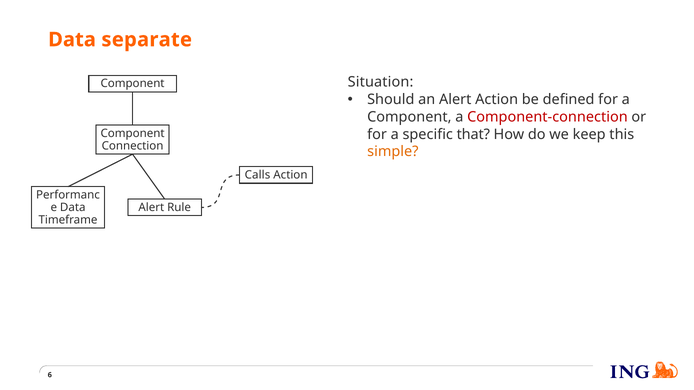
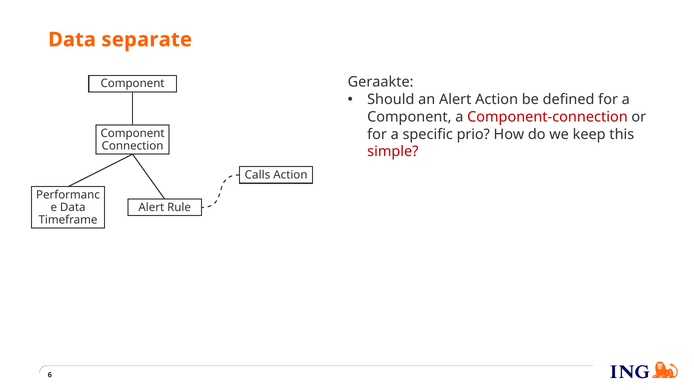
Situation: Situation -> Geraakte (381, 82)
that: that -> prio (473, 134)
simple colour: orange -> red (393, 152)
